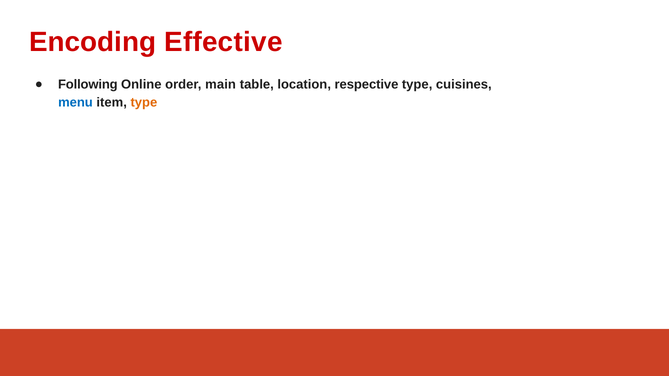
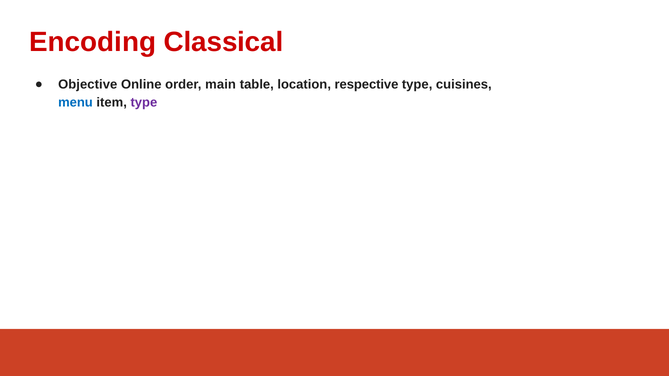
Effective: Effective -> Classical (224, 42)
Following: Following -> Objective (88, 84)
type colour: orange -> purple (144, 102)
